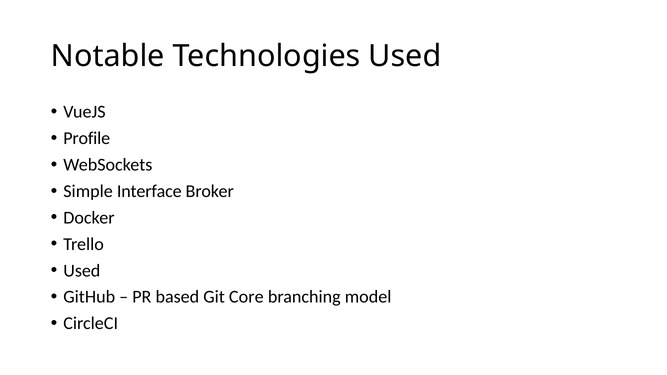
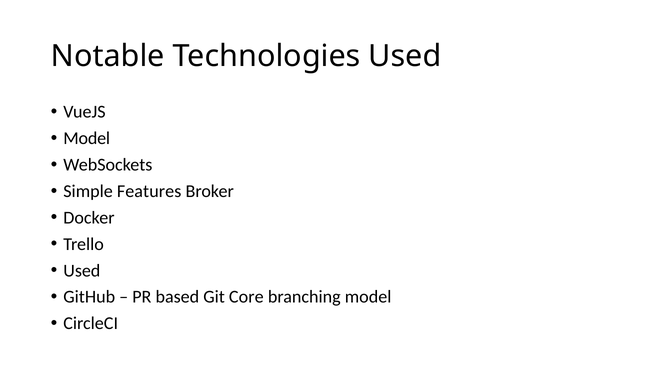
Profile: Profile -> Model (87, 138)
Interface: Interface -> Features (149, 191)
